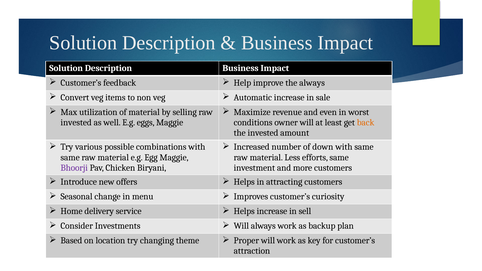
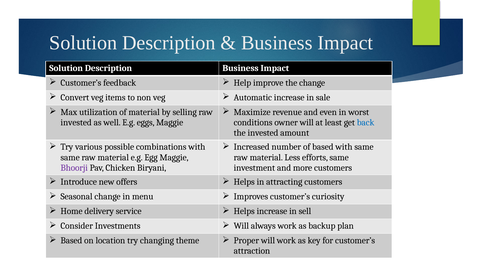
the always: always -> change (312, 83)
back colour: orange -> blue (366, 123)
of down: down -> based (323, 147)
